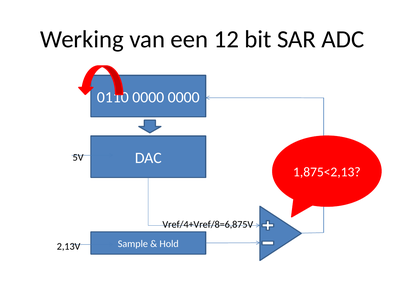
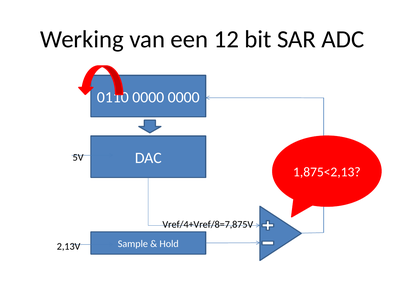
Vref/4+Vref/8=6,875V: Vref/4+Vref/8=6,875V -> Vref/4+Vref/8=7,875V (208, 224)
